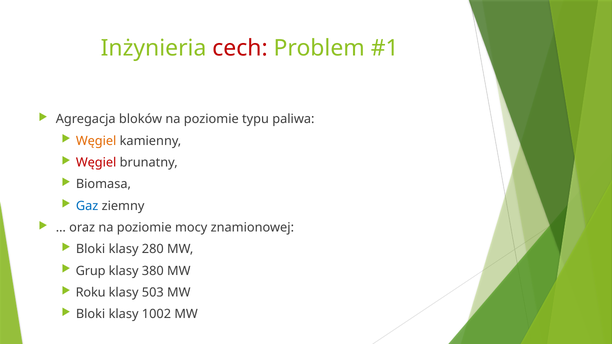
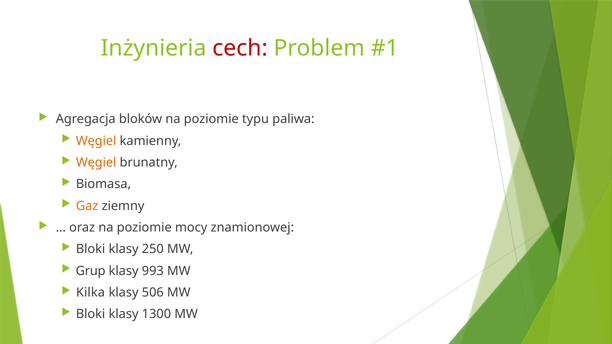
Węgiel colour: red -> orange (96, 163)
Gaz colour: blue -> orange (87, 206)
280: 280 -> 250 (153, 249)
380: 380 -> 993 (153, 271)
Roku: Roku -> Kilka (91, 293)
503: 503 -> 506 (153, 293)
1002: 1002 -> 1300 (156, 314)
